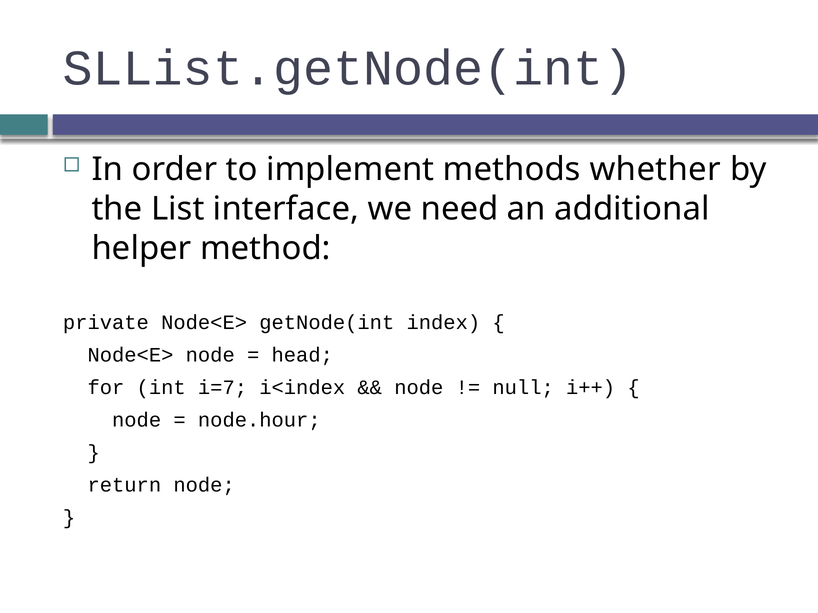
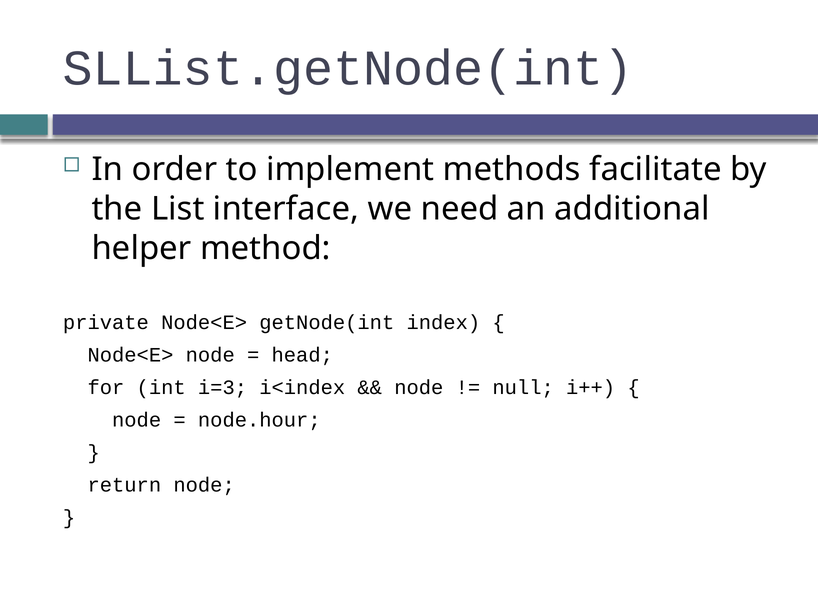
whether: whether -> facilitate (655, 169)
i=7: i=7 -> i=3 (223, 388)
